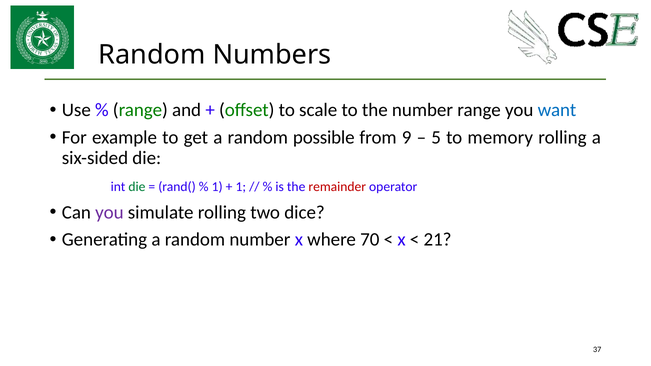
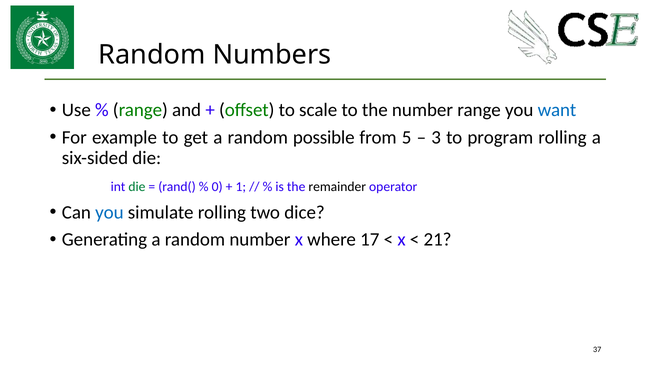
9: 9 -> 5 (407, 137)
5: 5 -> 3 (436, 137)
memory: memory -> program (500, 137)
1: 1 -> 0 (217, 187)
remainder colour: red -> black (337, 187)
you colour: purple -> blue (109, 212)
70: 70 -> 17 (370, 240)
